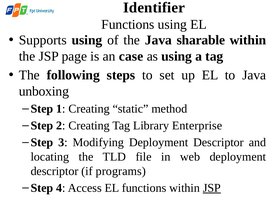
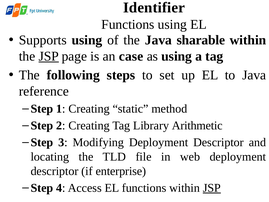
JSP underline: none -> present (49, 56)
unboxing: unboxing -> reference (44, 91)
Enterprise: Enterprise -> Arithmetic (197, 125)
programs: programs -> enterprise (121, 171)
